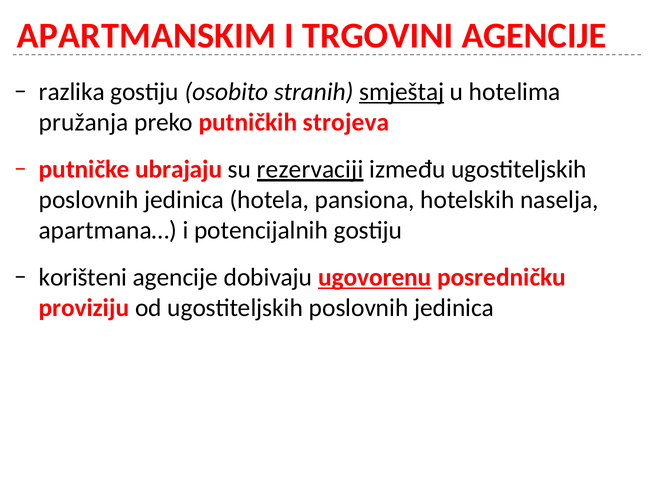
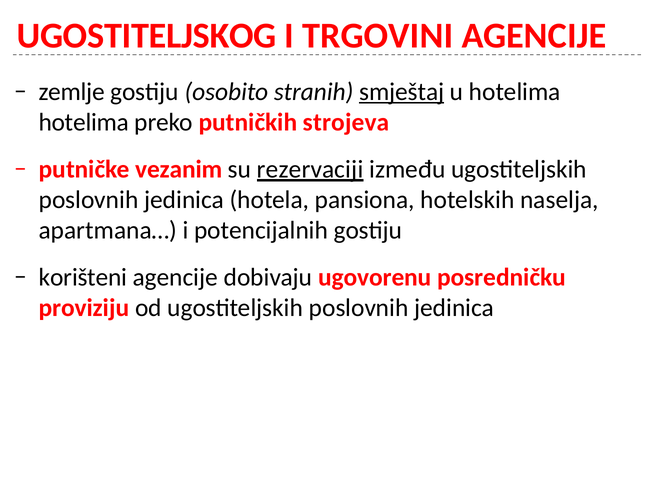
APARTMANSKIM: APARTMANSKIM -> UGOSTITELJSKOG (147, 36)
razlika: razlika -> zemlje (72, 92)
pružanja: pružanja -> hotelima (84, 122)
ubrajaju: ubrajaju -> vezanim (179, 169)
ugovorenu underline: present -> none (375, 277)
